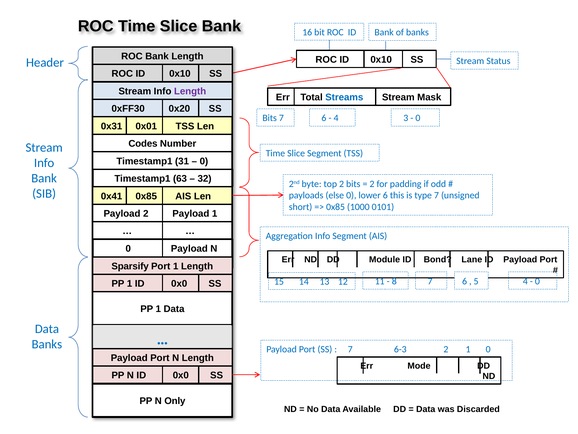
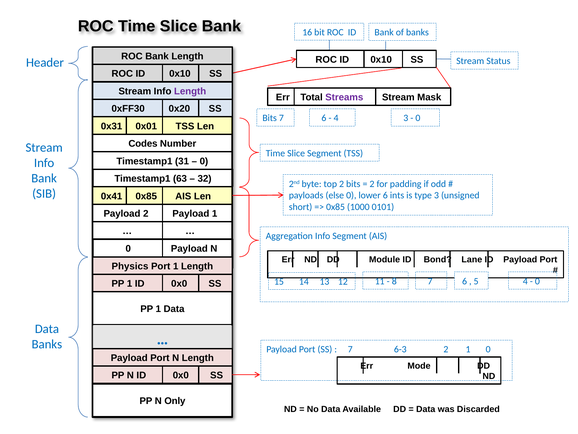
Streams colour: blue -> purple (344, 97)
this: this -> ints (397, 195)
type 7: 7 -> 3 (437, 195)
Sparsify: Sparsify -> Physics (130, 266)
